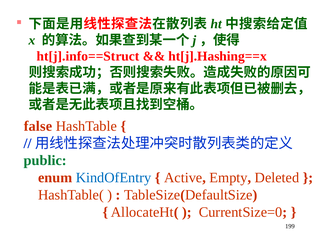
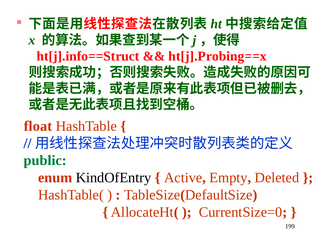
ht[j].Hashing==x: ht[j].Hashing==x -> ht[j].Probing==x (218, 56)
false: false -> float (38, 126)
KindOfEntry colour: blue -> black (114, 177)
